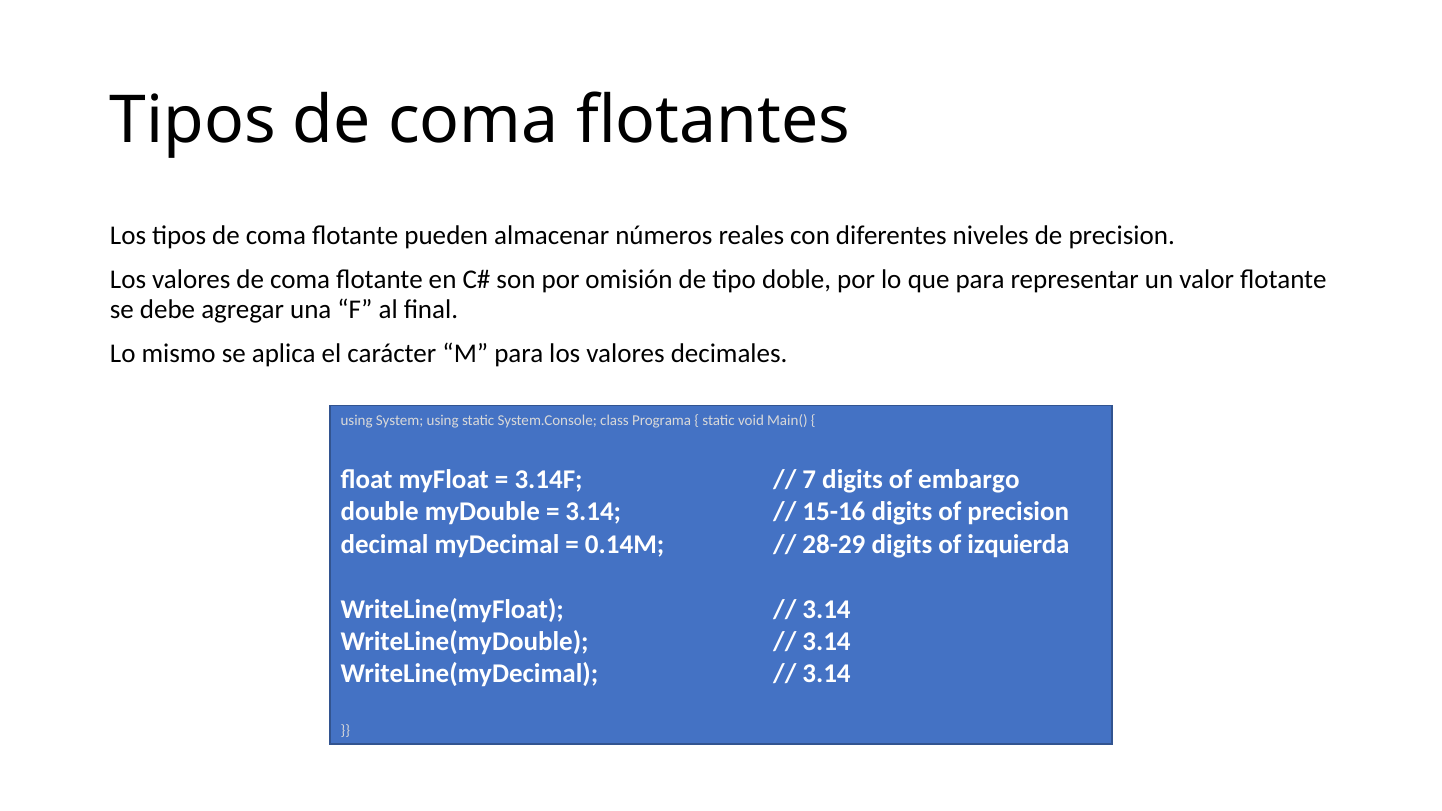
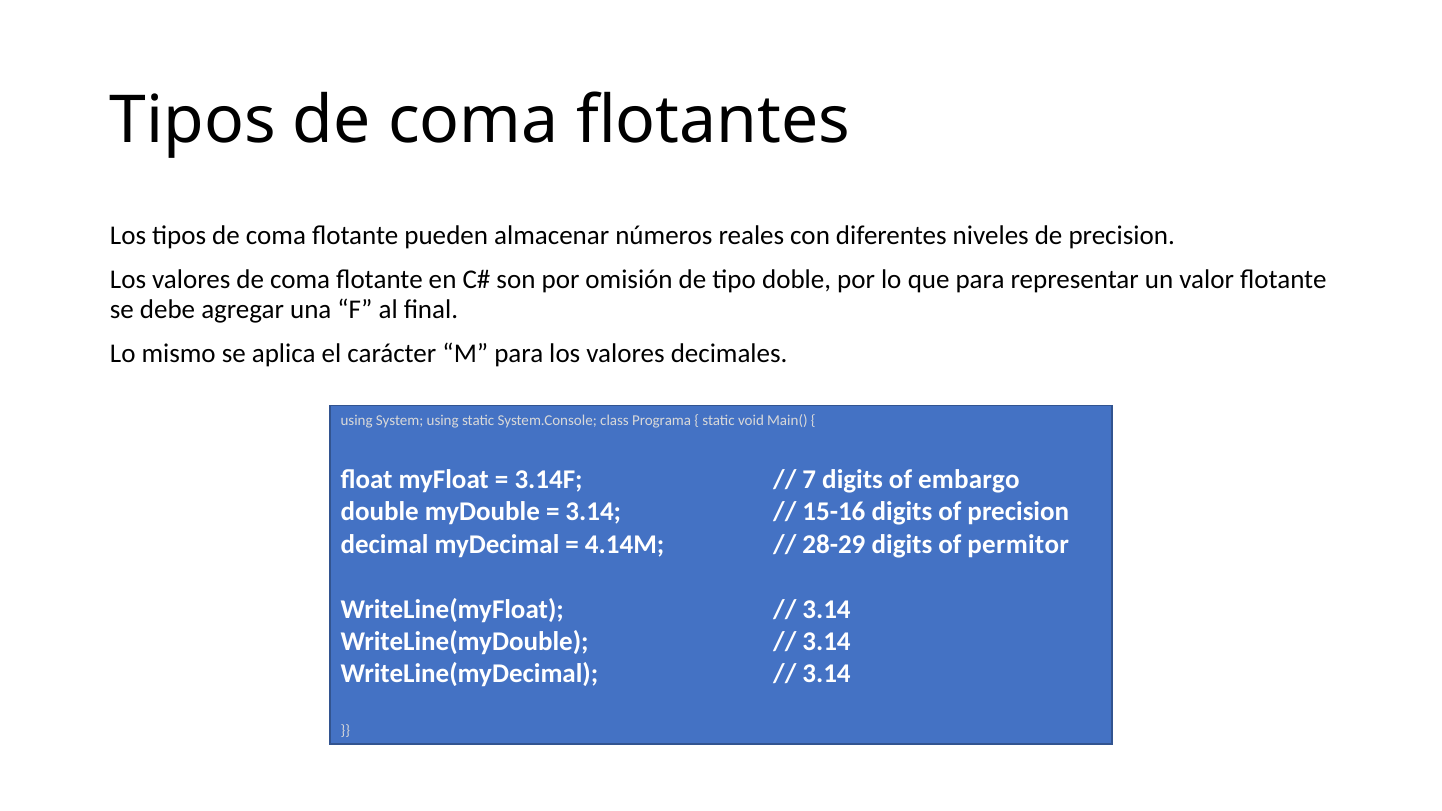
0.14M: 0.14M -> 4.14M (625, 544)
izquierda: izquierda -> permitor (1018, 544)
